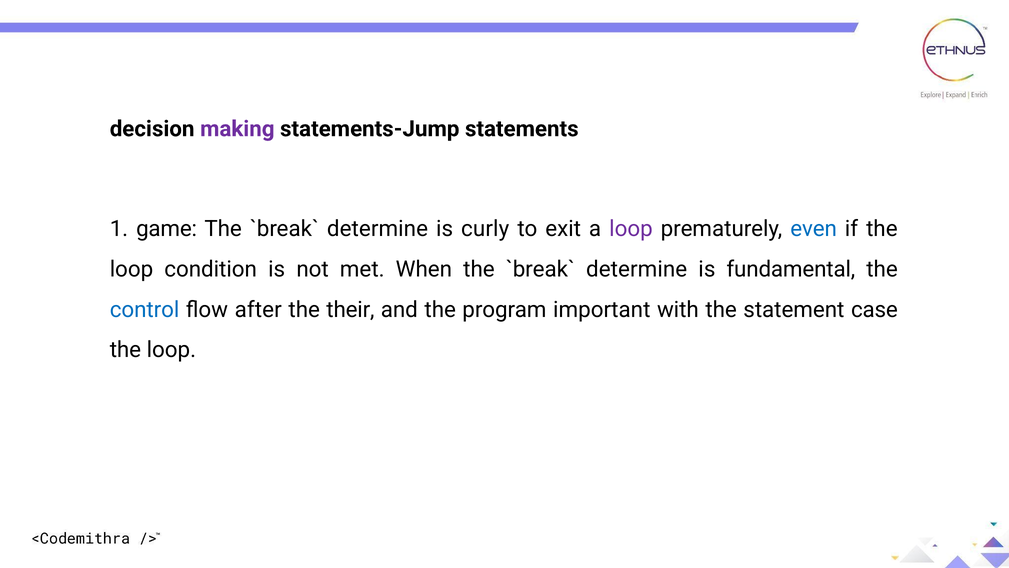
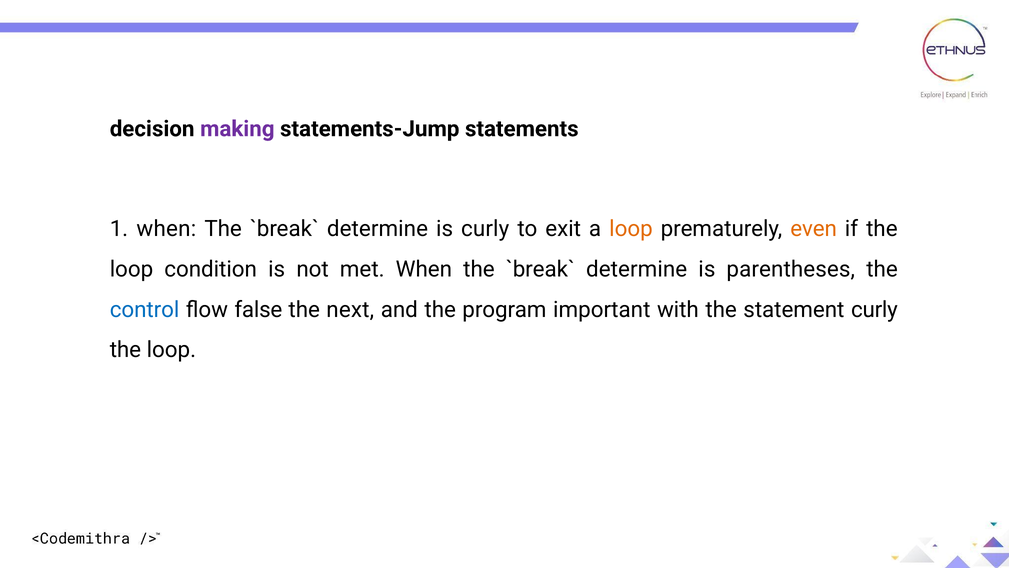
1 game: game -> when (166, 229)
loop colour: purple -> orange (631, 229)
even colour: blue -> orange (814, 229)
fundamental: fundamental -> parentheses (791, 269)
after: after -> false (258, 309)
their: their -> next (350, 309)
statement case: case -> curly (874, 309)
